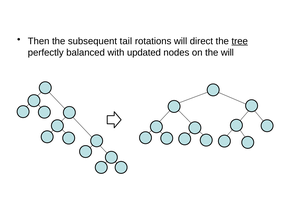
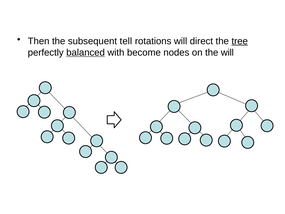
tail: tail -> tell (126, 41)
balanced underline: none -> present (86, 52)
updated: updated -> become (144, 52)
